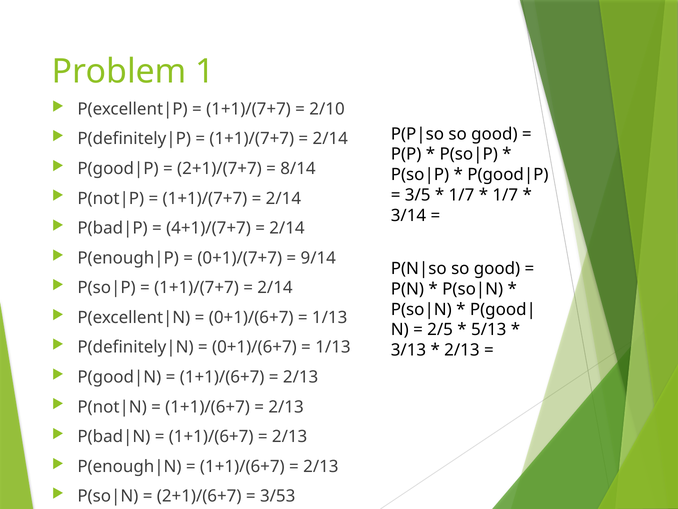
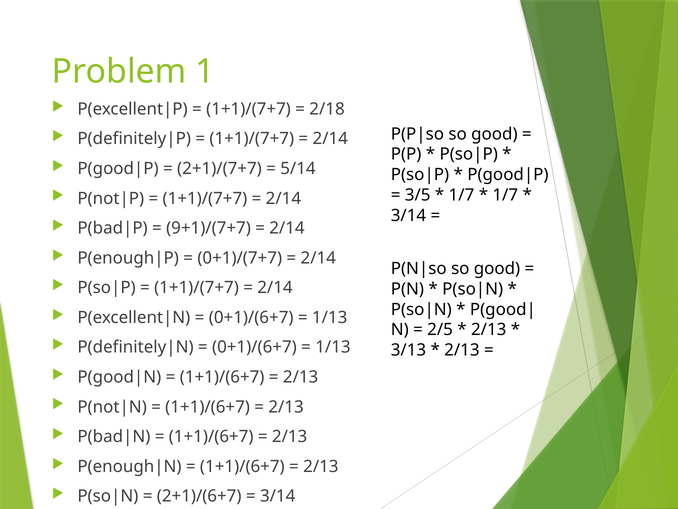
2/10: 2/10 -> 2/18 (327, 109)
8/14: 8/14 -> 5/14 (298, 168)
4+1)/(7+7: 4+1)/(7+7 -> 9+1)/(7+7 (209, 228)
9/14: 9/14 -> 2/14 (318, 258)
5/13: 5/13 -> 2/13 (489, 330)
3/53: 3/53 -> 3/14 (278, 496)
